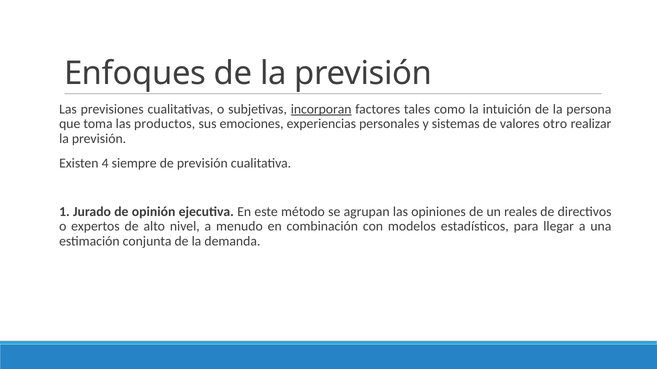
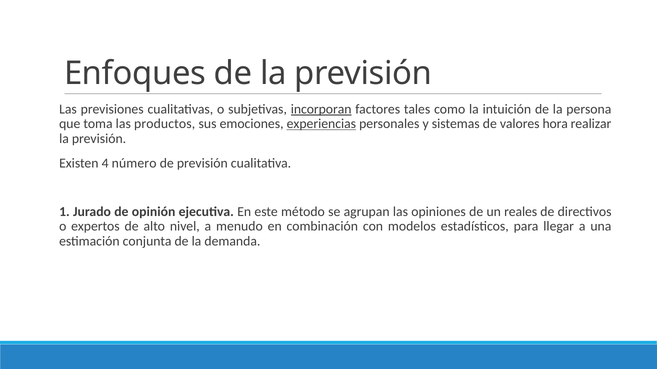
experiencias underline: none -> present (321, 124)
otro: otro -> hora (555, 124)
siempre: siempre -> número (134, 163)
